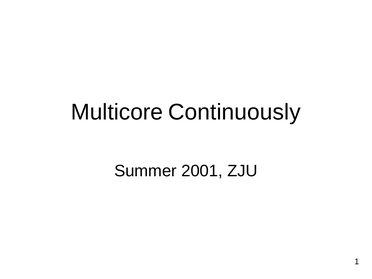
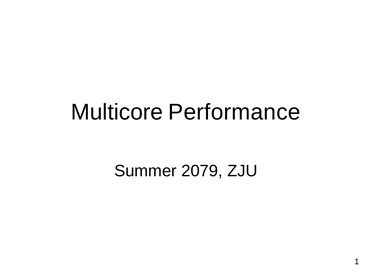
Continuously: Continuously -> Performance (234, 112)
2001: 2001 -> 2079 (202, 171)
